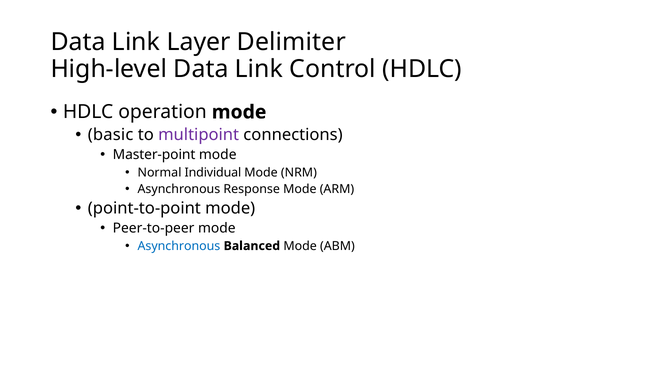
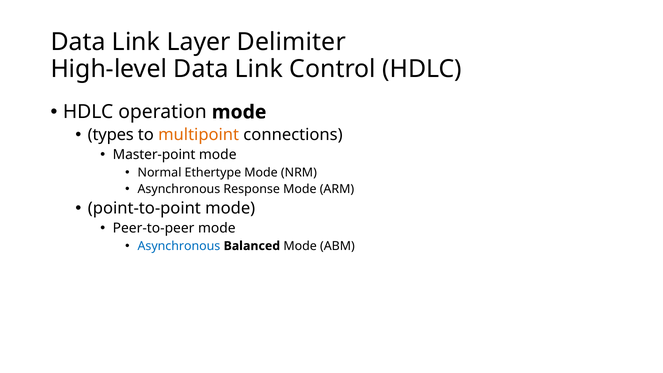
basic: basic -> types (111, 135)
multipoint colour: purple -> orange (199, 135)
Individual: Individual -> Ethertype (213, 172)
